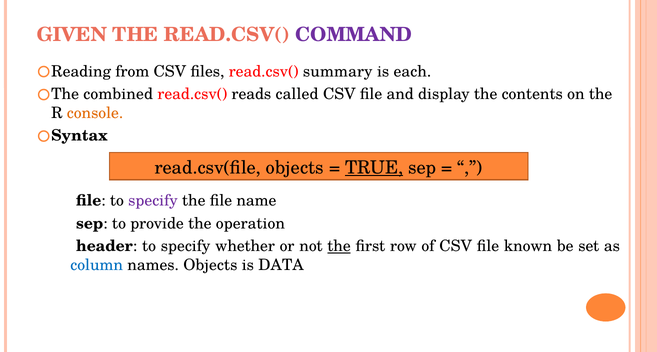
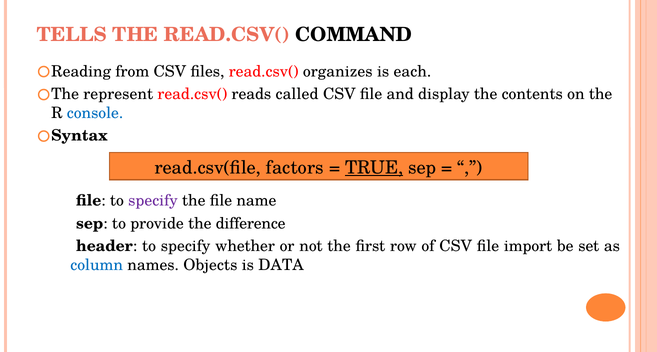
GIVEN: GIVEN -> TELLS (72, 35)
COMMAND colour: purple -> black (354, 35)
summary: summary -> organizes (338, 71)
combined: combined -> represent (118, 94)
console colour: orange -> blue (95, 113)
read.csv(file objects: objects -> factors (295, 167)
operation: operation -> difference (251, 223)
the underline: present -> none (339, 246)
known: known -> import (528, 246)
